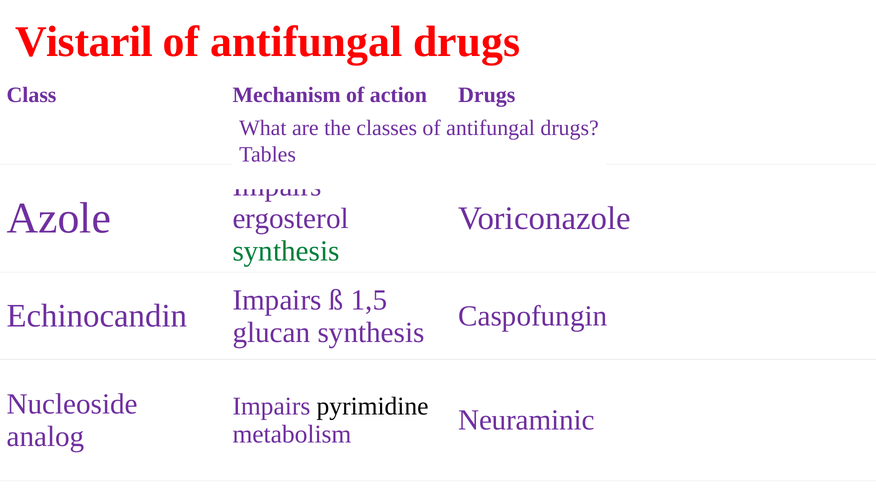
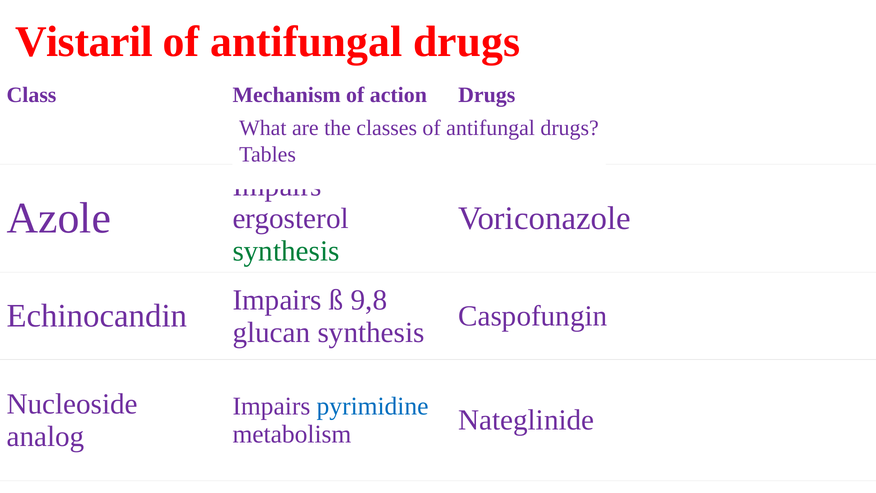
1,5: 1,5 -> 9,8 (369, 300)
pyrimidine colour: black -> blue (373, 406)
Neuraminic: Neuraminic -> Nateglinide (526, 420)
